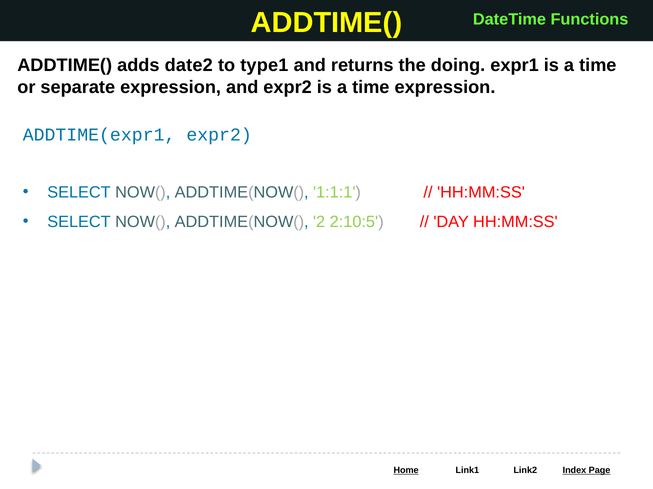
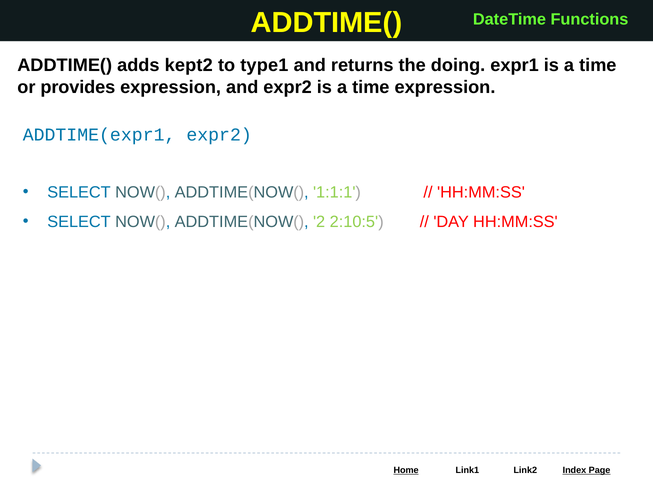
date2: date2 -> kept2 (189, 66)
separate: separate -> provides (78, 87)
